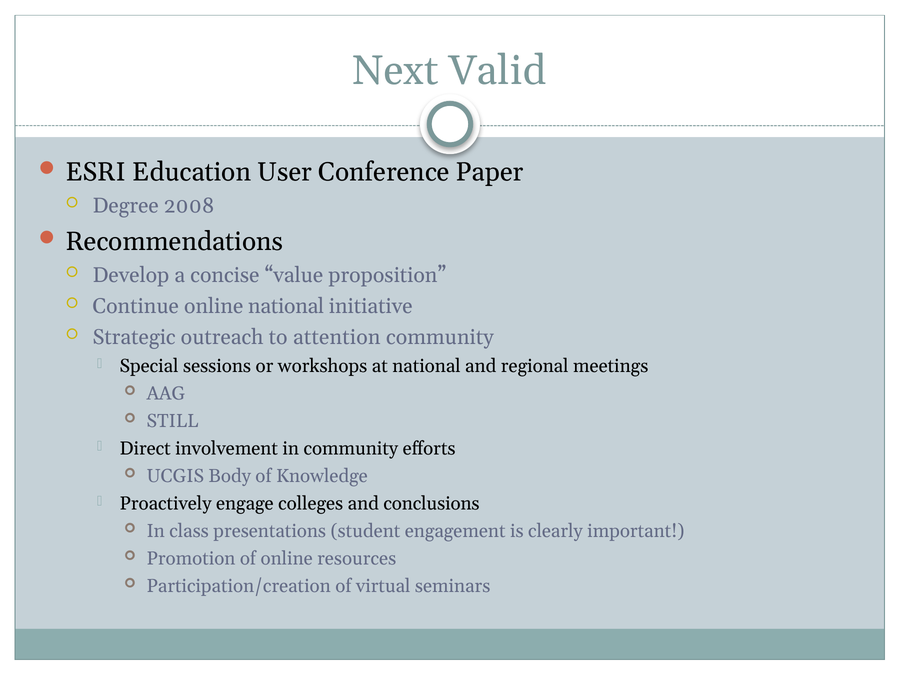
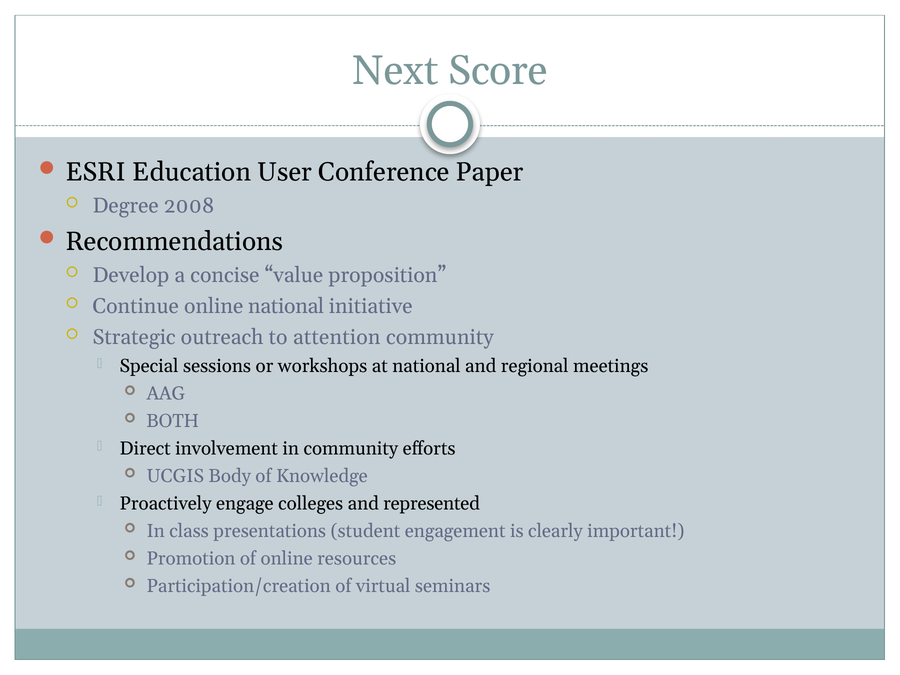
Valid: Valid -> Score (498, 71)
STILL: STILL -> BOTH (173, 421)
conclusions: conclusions -> represented (432, 504)
